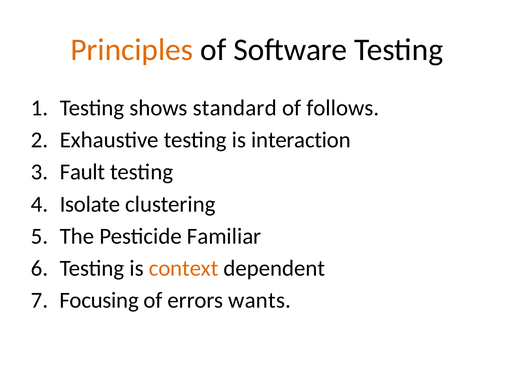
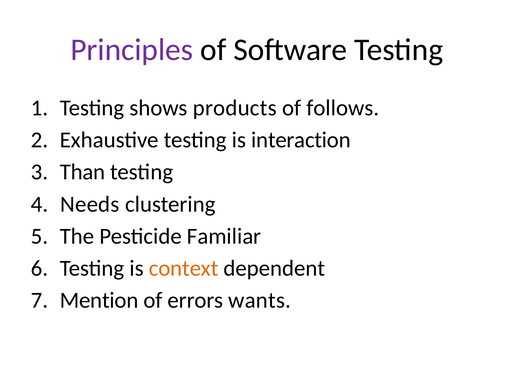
Principles colour: orange -> purple (132, 50)
standard: standard -> products (235, 108)
Fault: Fault -> Than (82, 172)
Isolate: Isolate -> Needs (90, 204)
Focusing: Focusing -> Mention (99, 300)
